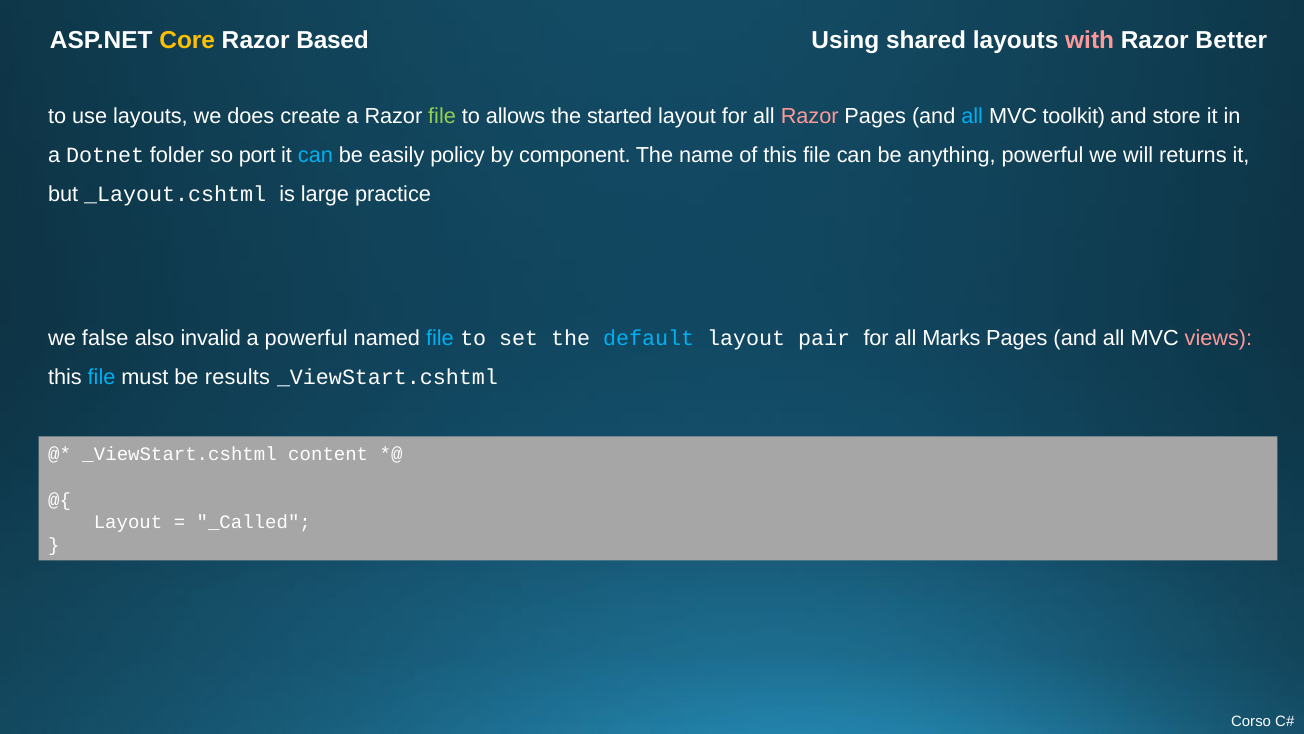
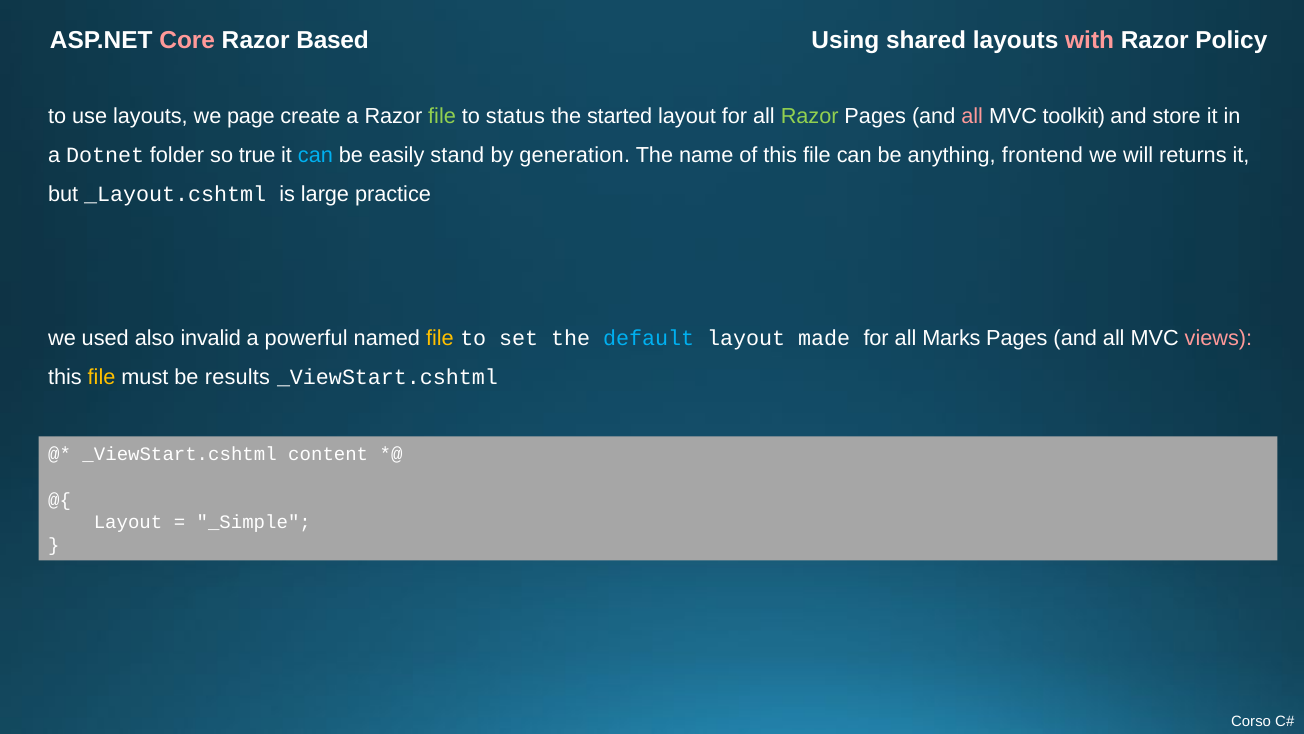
Core colour: yellow -> pink (187, 40)
Better: Better -> Policy (1231, 40)
does: does -> page (251, 116)
allows: allows -> status (515, 116)
Razor colour: pink -> light green (810, 116)
all colour: light blue -> pink (972, 116)
port: port -> true (257, 155)
policy: policy -> stand (457, 155)
component: component -> generation (575, 155)
anything powerful: powerful -> frontend (1042, 155)
false: false -> used (105, 338)
file colour: light blue -> yellow (440, 338)
pair: pair -> made (824, 338)
file colour: light blue -> yellow (102, 377)
_Called: _Called -> _Simple (254, 522)
